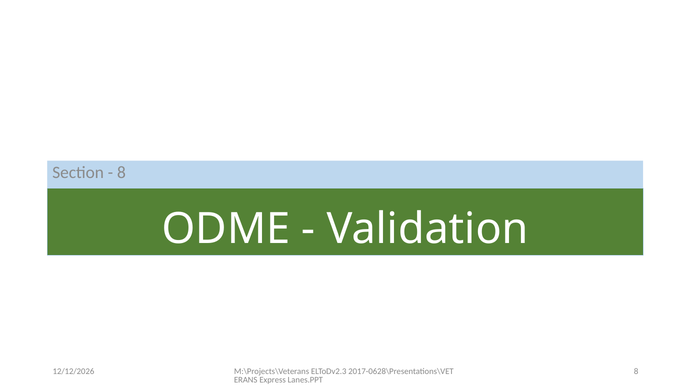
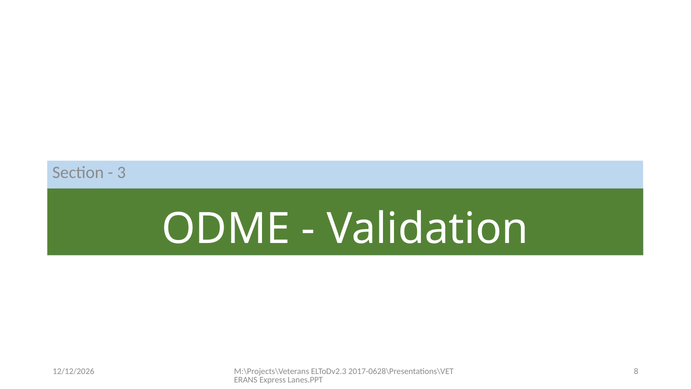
8: 8 -> 3 (121, 172)
